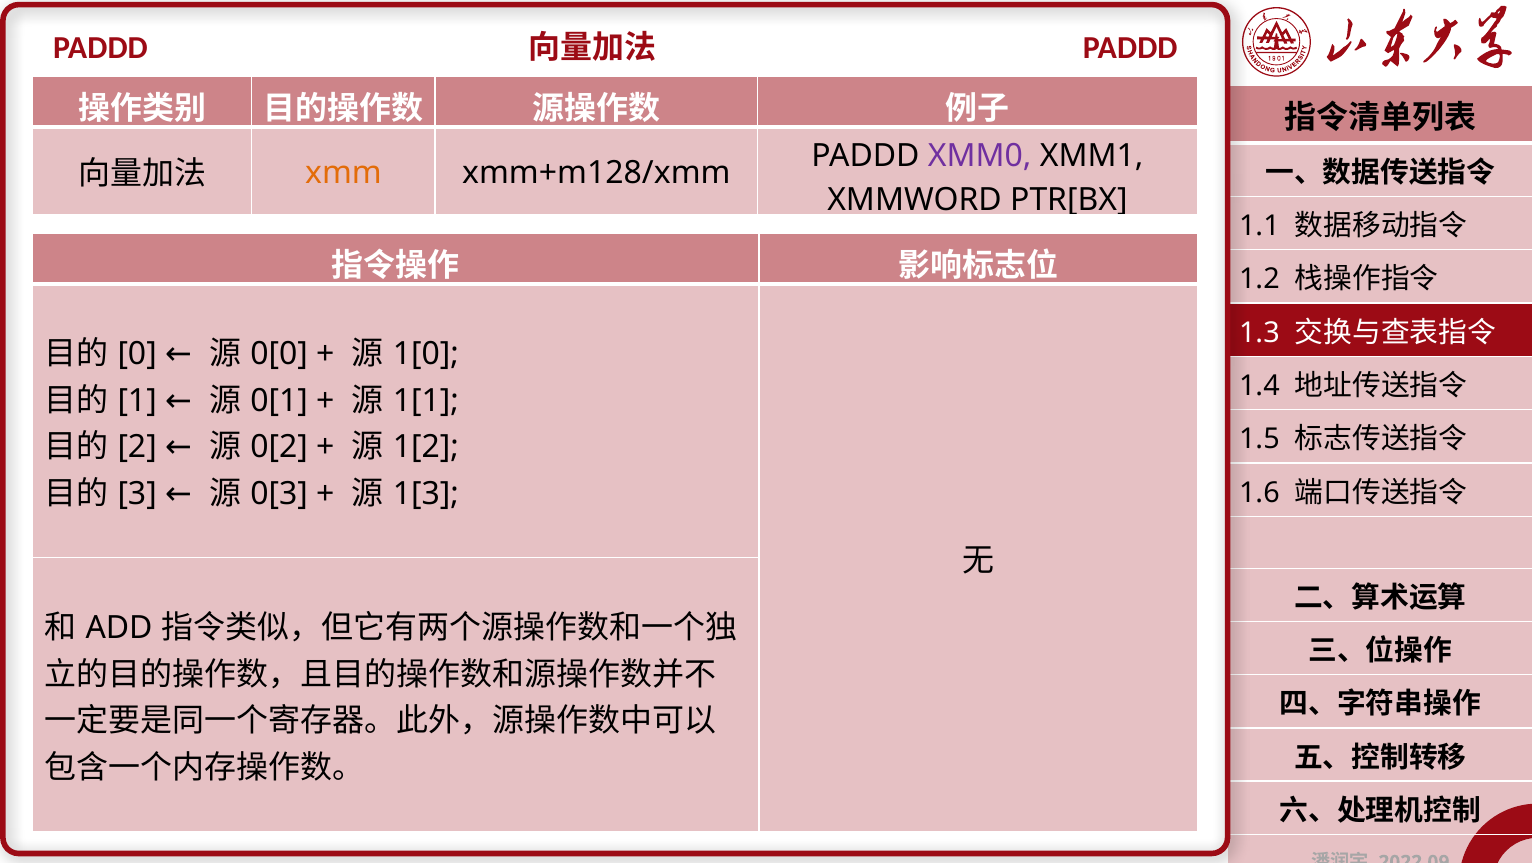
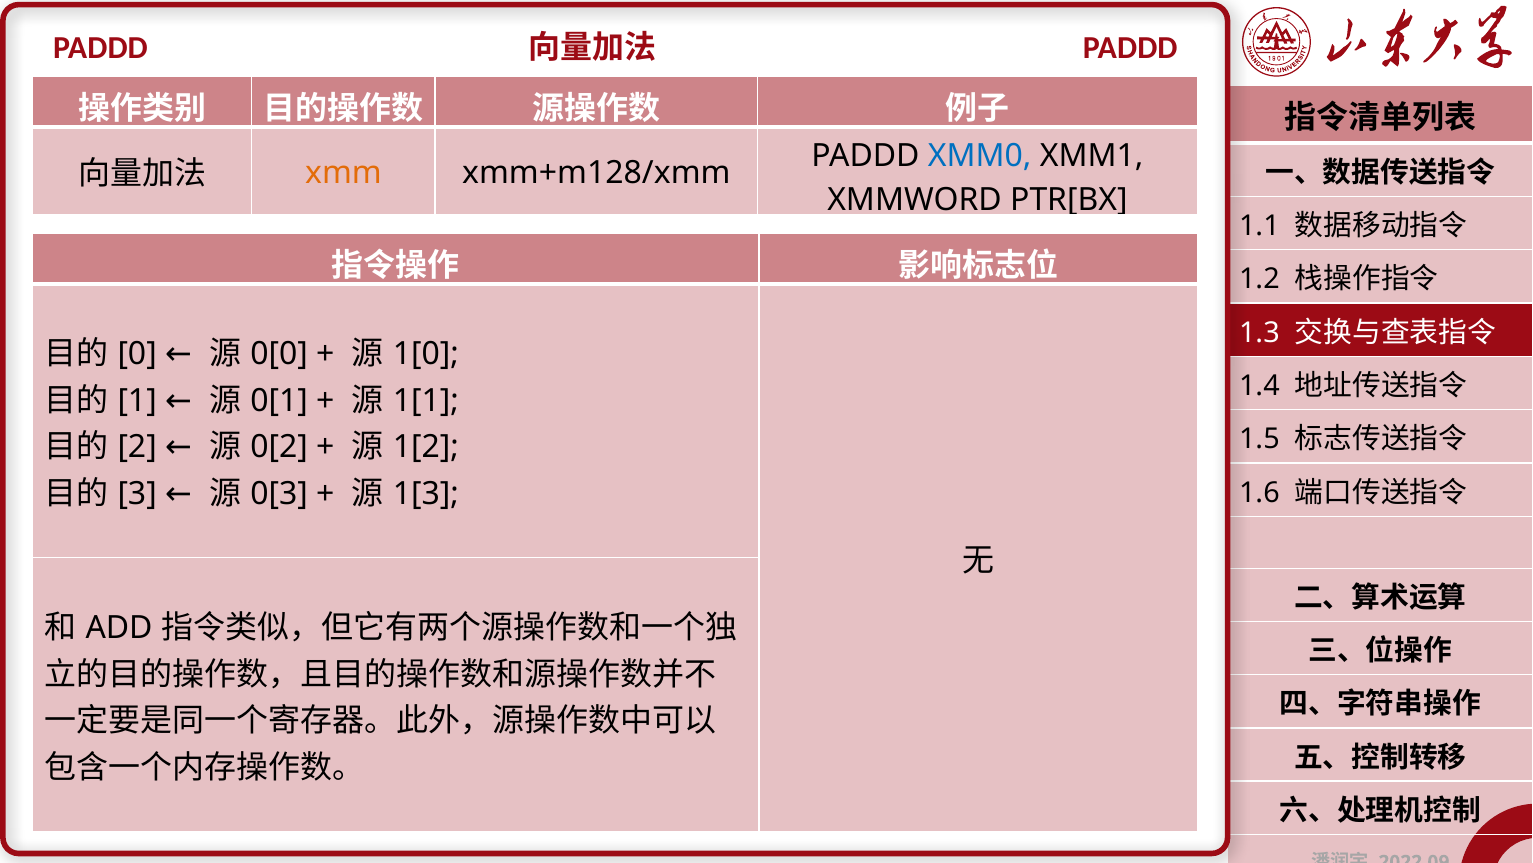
XMM0 colour: purple -> blue (980, 156)
